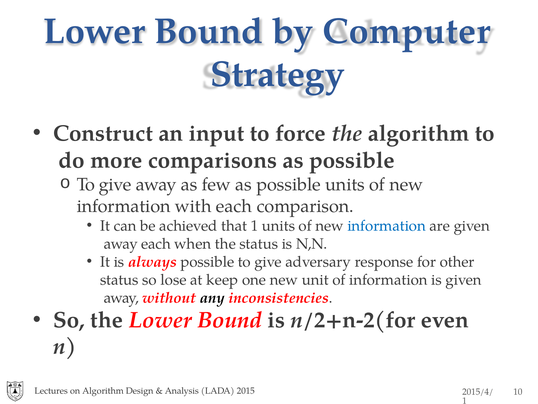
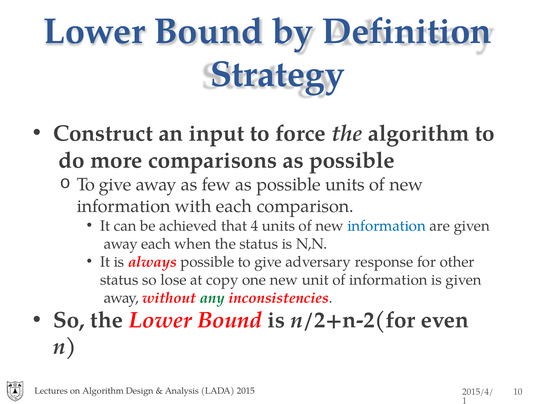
Computer: Computer -> Definition (407, 31)
that 1: 1 -> 4 (254, 226)
keep: keep -> copy (222, 279)
any colour: black -> green (212, 297)
